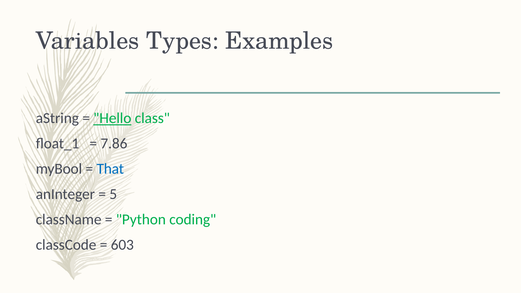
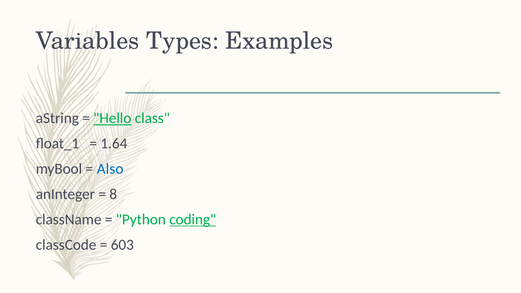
7.86: 7.86 -> 1.64 (114, 144)
That: That -> Also (110, 169)
5: 5 -> 8 (113, 194)
coding underline: none -> present (193, 219)
